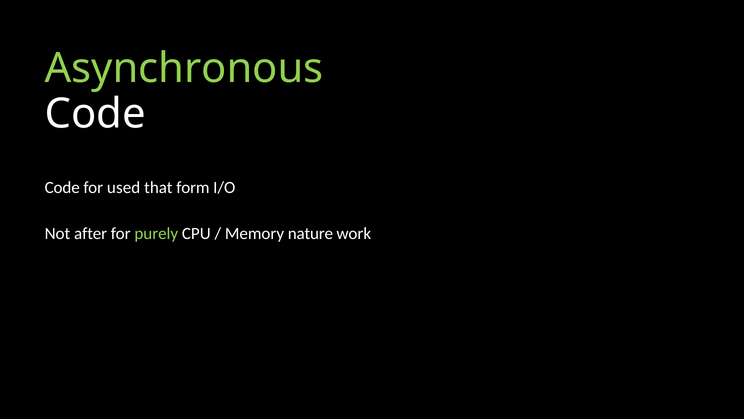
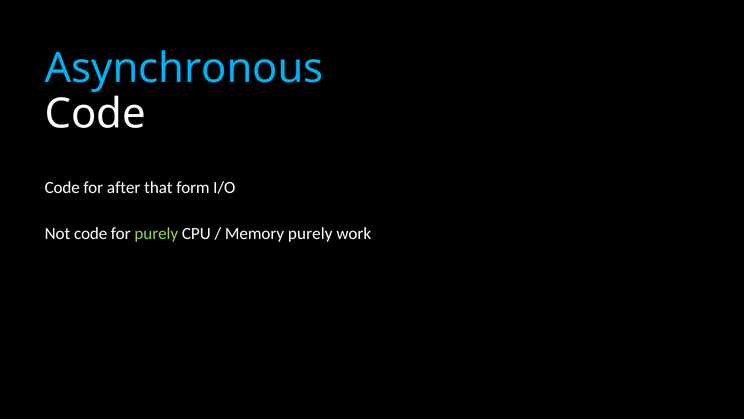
Asynchronous colour: light green -> light blue (184, 68)
used: used -> after (124, 187)
Not after: after -> code (91, 233)
Memory nature: nature -> purely (310, 233)
